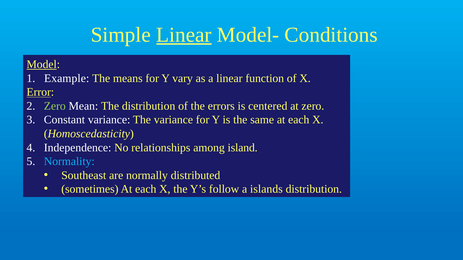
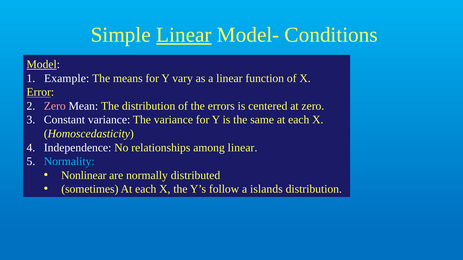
Zero colour: light green -> pink (55, 106)
among island: island -> linear (243, 148)
Southeast: Southeast -> Nonlinear (84, 176)
